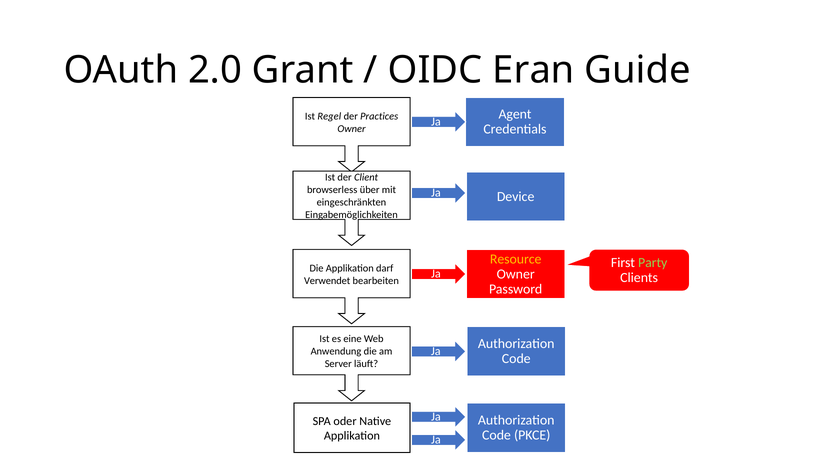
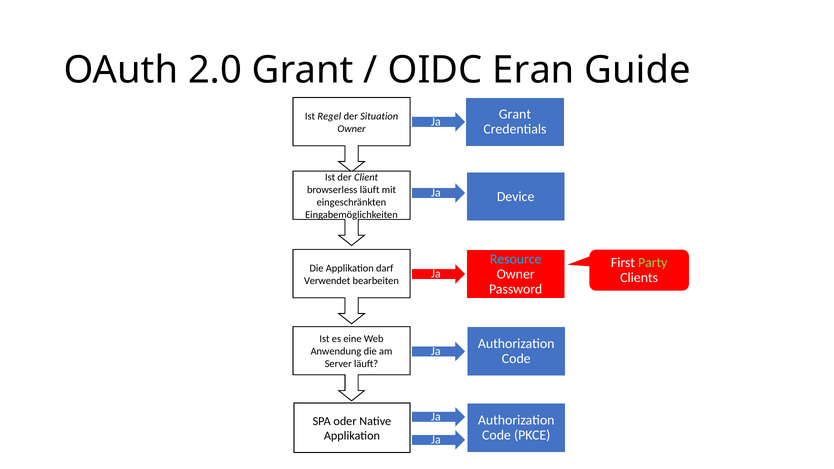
Agent: Agent -> Grant (515, 114)
Practices: Practices -> Situation (379, 116)
browserless über: über -> läuft (370, 190)
Resource colour: yellow -> light blue (516, 259)
